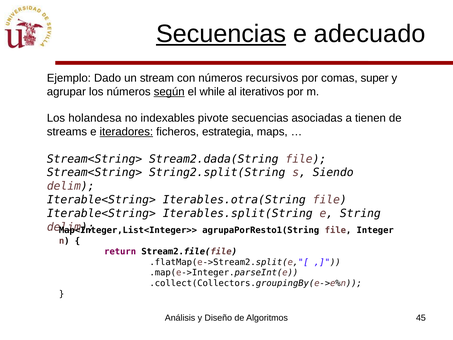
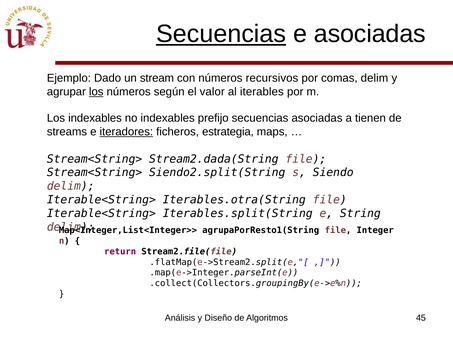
e adecuado: adecuado -> asociadas (370, 34)
comas super: super -> delim (374, 78)
los underline: none -> present (96, 92)
según underline: present -> none (169, 92)
while: while -> valor (212, 92)
iterativos: iterativos -> iterables (262, 92)
Los holandesa: holandesa -> indexables (95, 118)
pivote: pivote -> prefijo (213, 118)
String2.split(String: String2.split(String -> Siendo2.split(String (217, 172)
